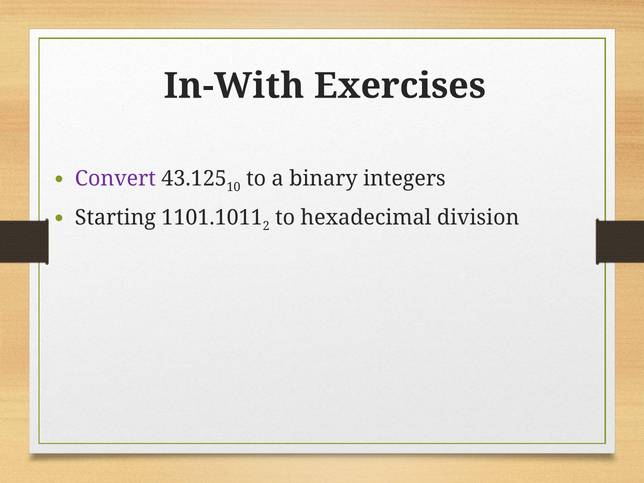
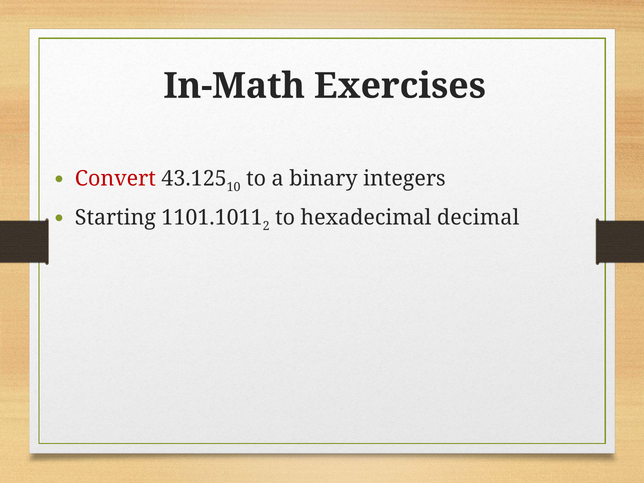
In-With: In-With -> In-Math (234, 86)
Convert colour: purple -> red (115, 179)
division: division -> decimal (478, 218)
